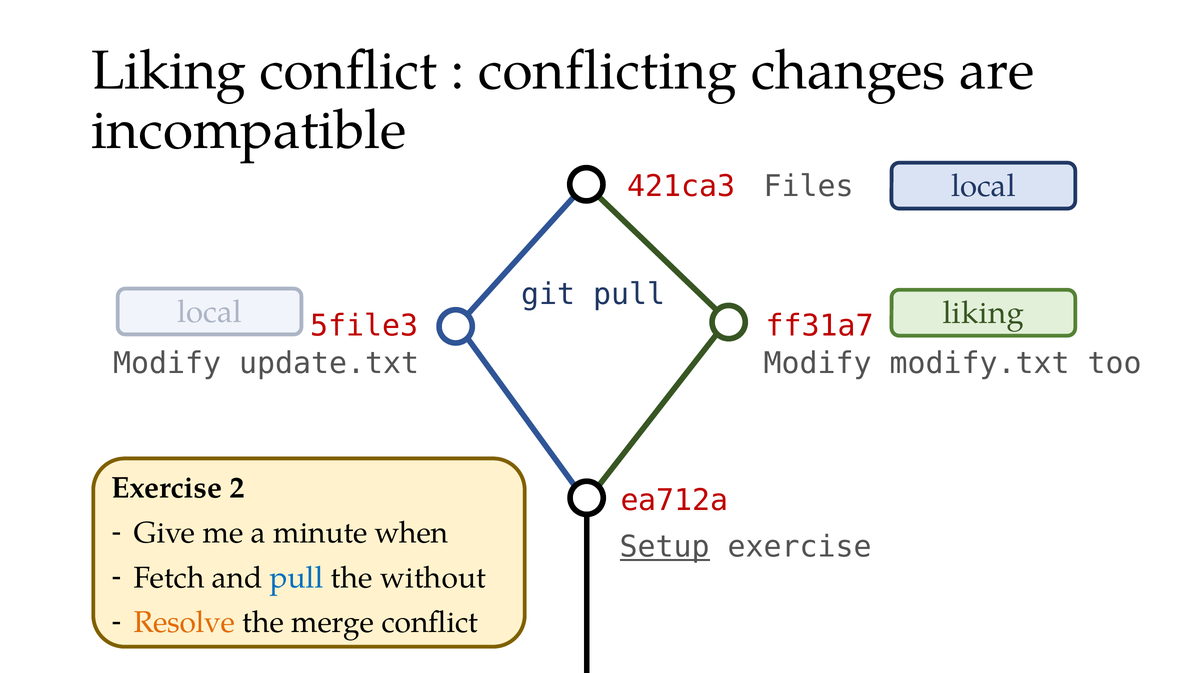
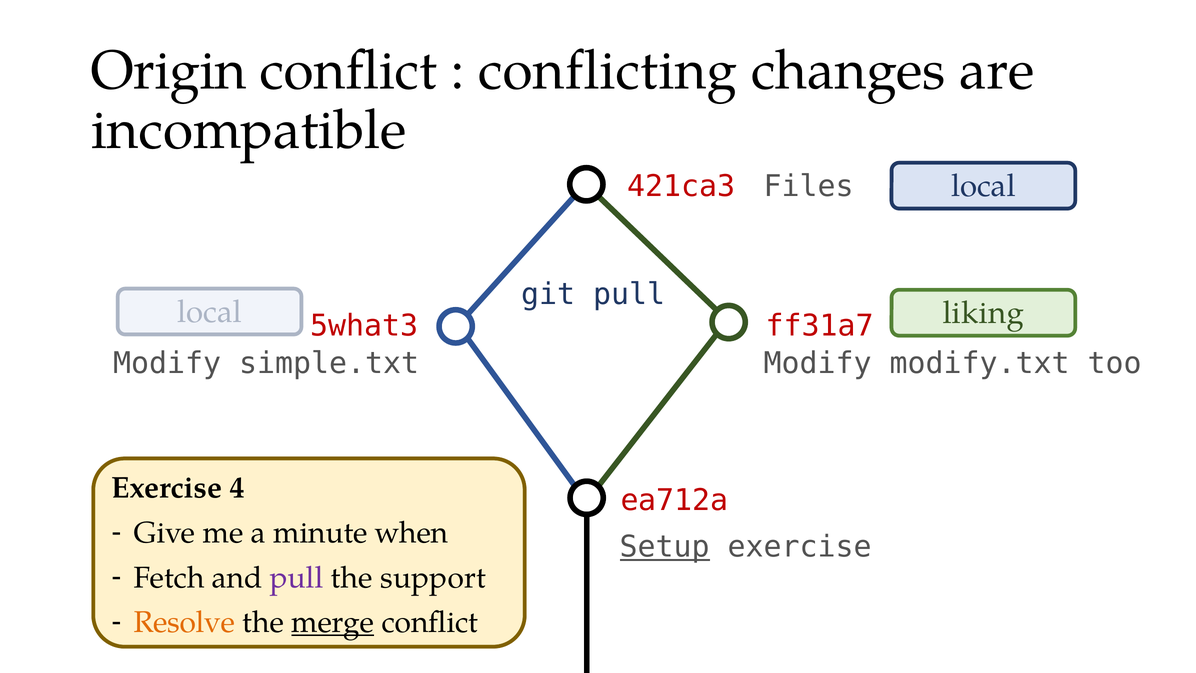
Liking: Liking -> Origin (169, 71)
5file3: 5file3 -> 5what3 (364, 326)
update.txt: update.txt -> simple.txt (329, 363)
2: 2 -> 4 (237, 488)
pull colour: blue -> purple (297, 577)
without: without -> support (433, 577)
merge underline: none -> present (333, 622)
